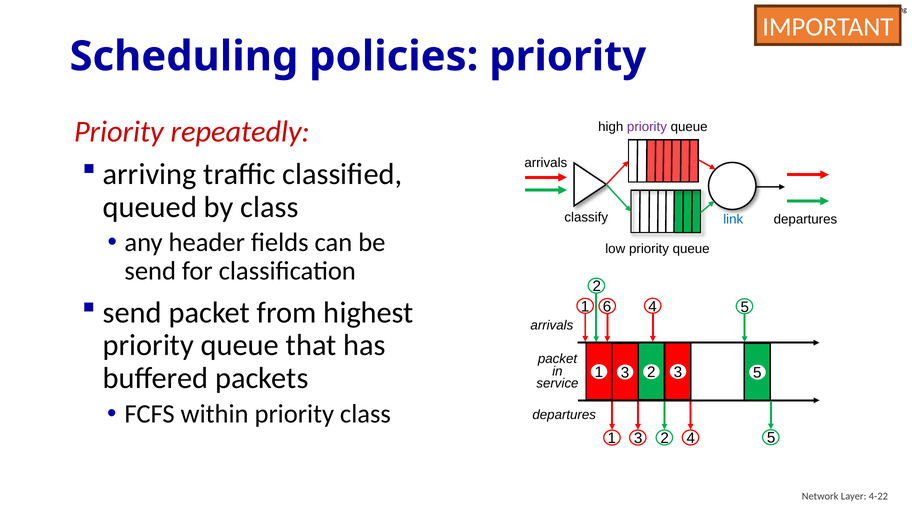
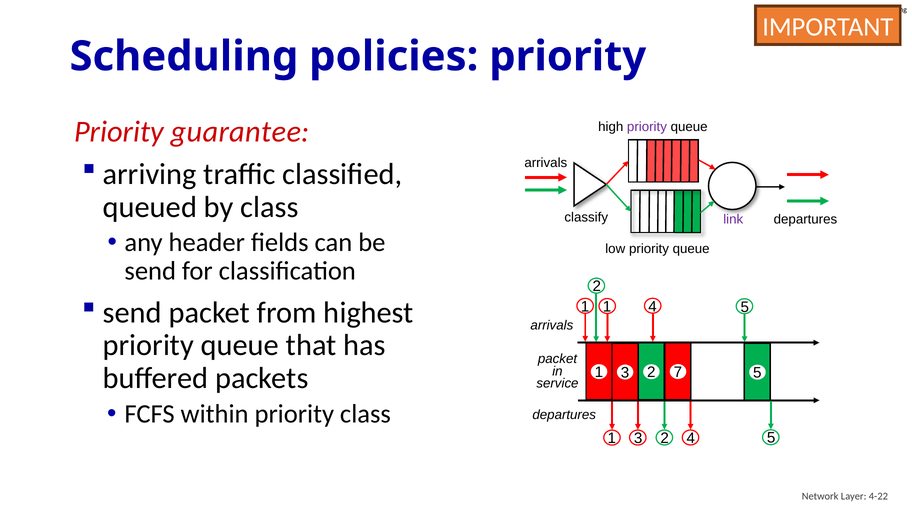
repeatedly: repeatedly -> guarantee (240, 132)
link colour: blue -> purple (733, 220)
1 6: 6 -> 1 (607, 307)
2 3: 3 -> 7 (678, 372)
